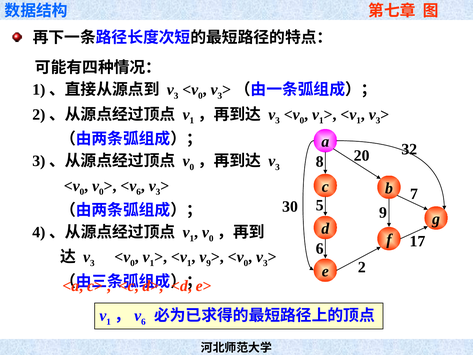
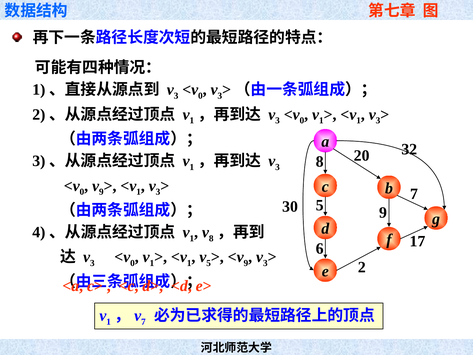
0: 0 -> 1 (192, 167)
0: 0 -> 9 (101, 192)
6: 6 -> 1 (139, 192)
0: 0 -> 8 (211, 238)
9: 9 -> 5 (209, 263)
0: 0 -> 9 (246, 263)
6: 6 -> 7 (143, 322)
